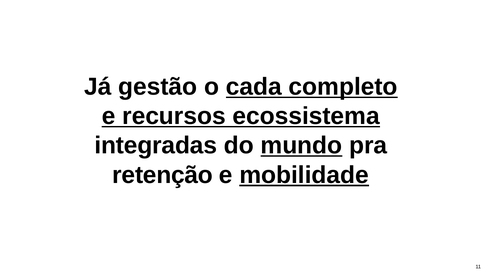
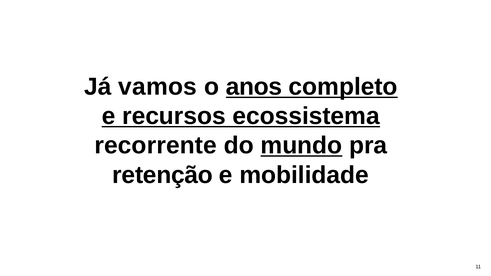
gestão: gestão -> vamos (158, 87)
cada: cada -> anos (254, 87)
integradas: integradas -> recorrente (156, 146)
mobilidade underline: present -> none (304, 175)
